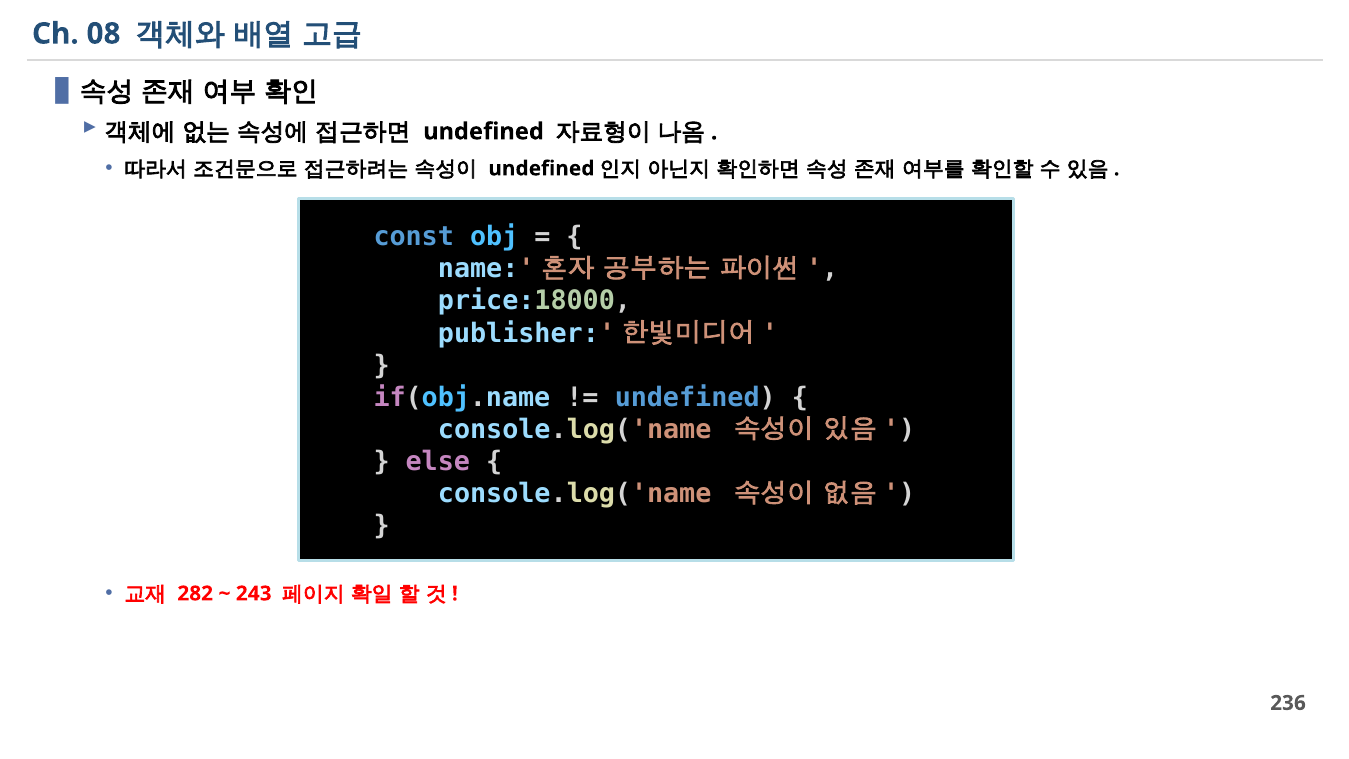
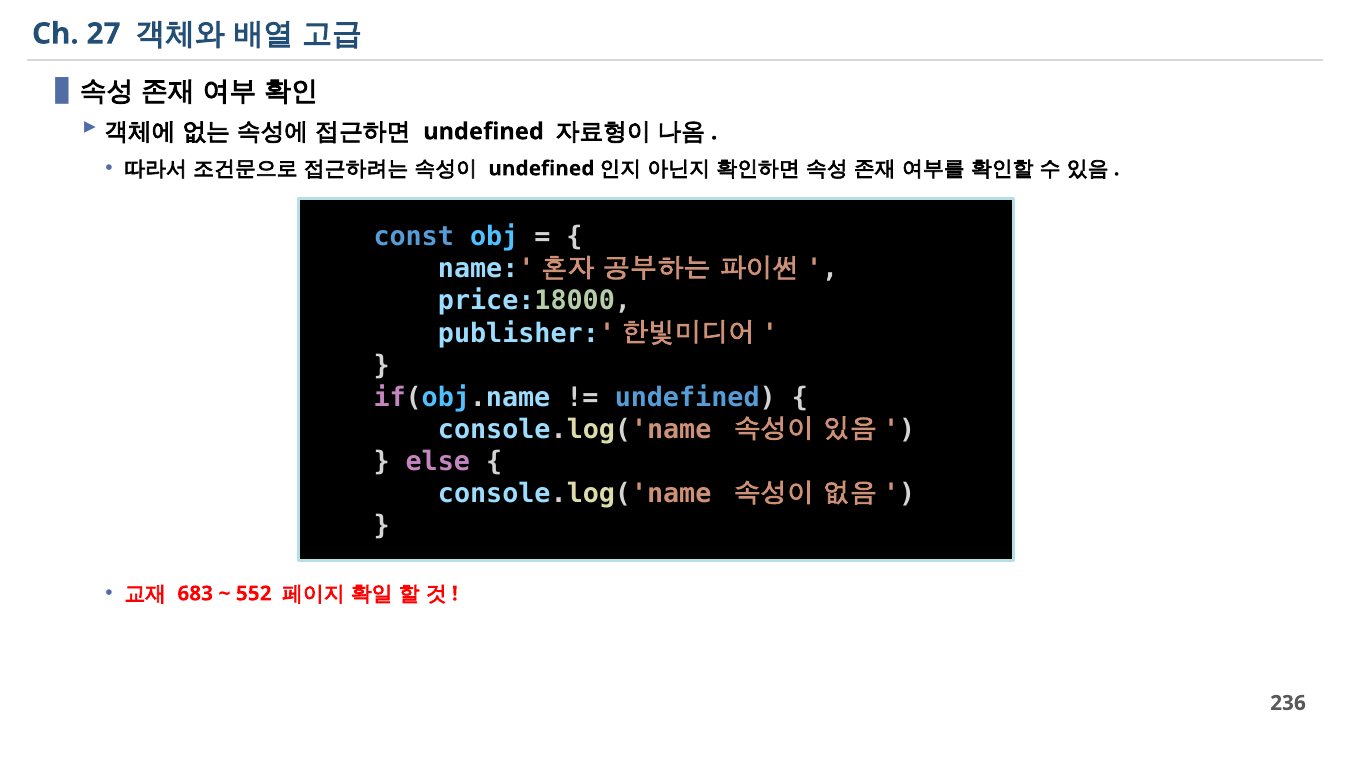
08: 08 -> 27 (104, 34)
282: 282 -> 683 (195, 593)
243: 243 -> 552 (254, 593)
